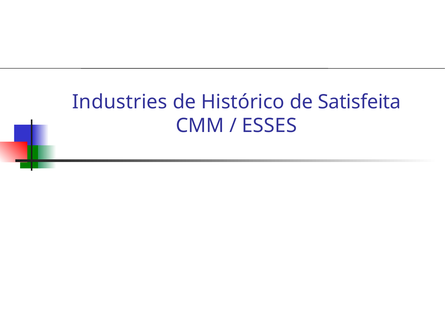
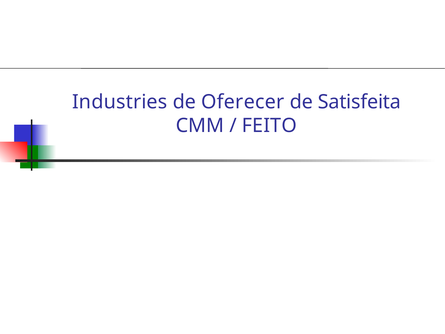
Histórico: Histórico -> Oferecer (243, 102)
ESSES: ESSES -> FEITO (269, 126)
